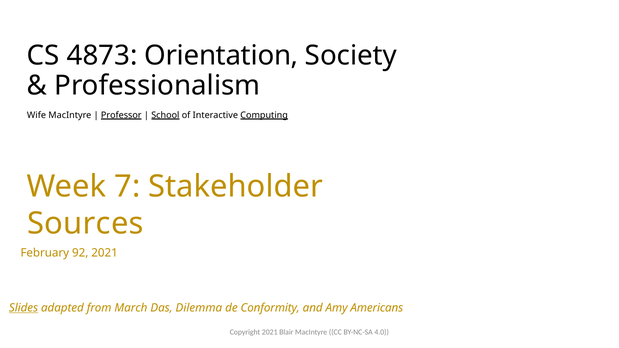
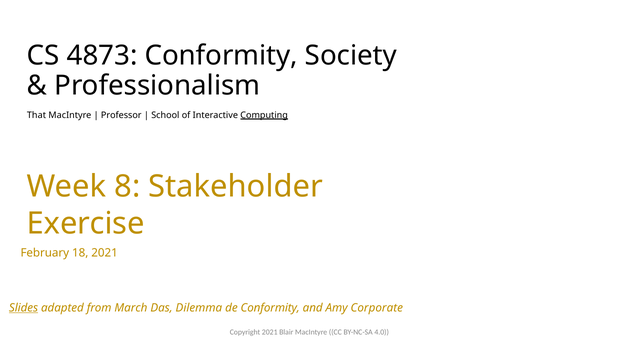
4873 Orientation: Orientation -> Conformity (221, 55)
Wife: Wife -> That (36, 115)
Professor underline: present -> none (121, 115)
School underline: present -> none (165, 115)
7: 7 -> 8 (127, 187)
Sources: Sources -> Exercise (86, 224)
92: 92 -> 18 (80, 253)
Americans: Americans -> Corporate (377, 308)
